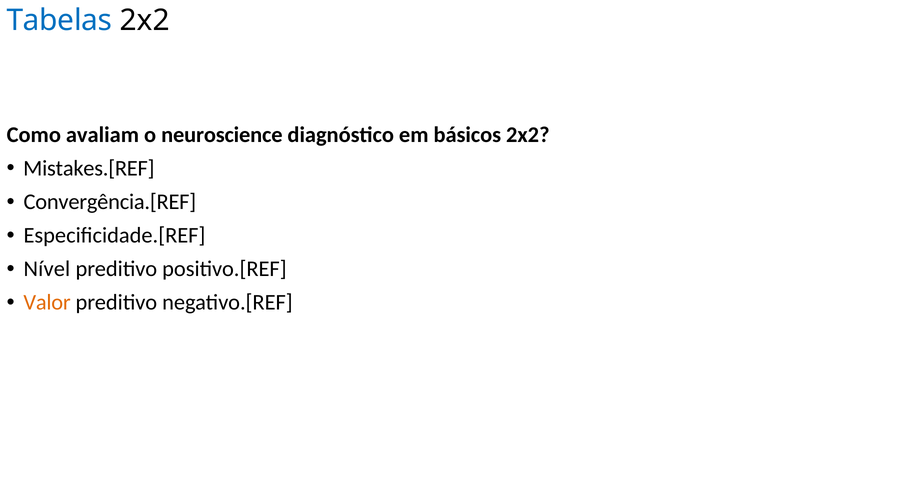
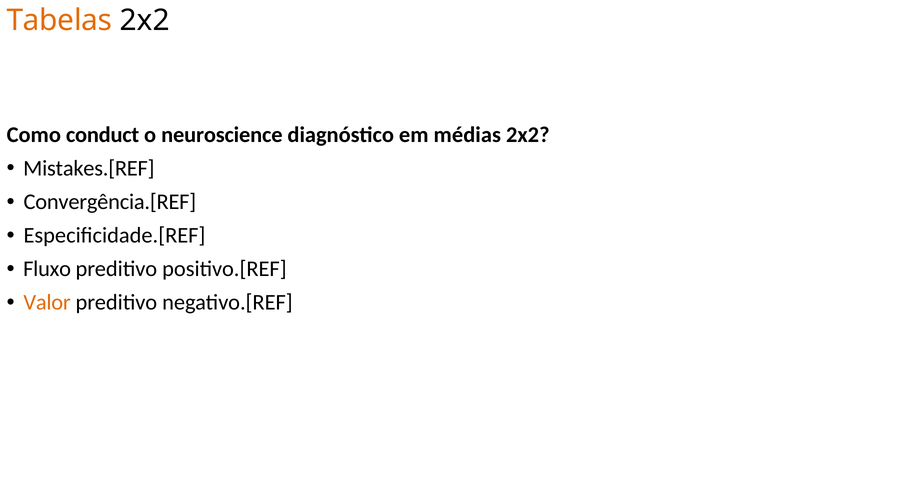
Tabelas colour: blue -> orange (59, 21)
avaliam: avaliam -> conduct (103, 135)
básicos: básicos -> médias (467, 135)
Nível: Nível -> Fluxo (47, 269)
